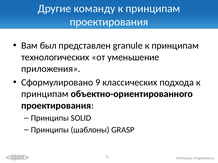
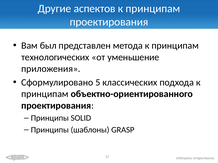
команду: команду -> аспектов (95, 9)
granule: granule -> метода (128, 46)
9: 9 -> 5 (98, 83)
